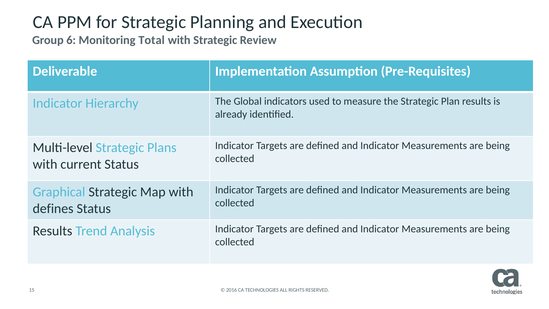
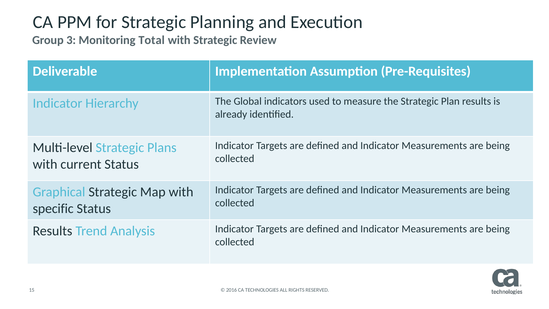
6: 6 -> 3 (71, 40)
defines: defines -> specific (53, 209)
